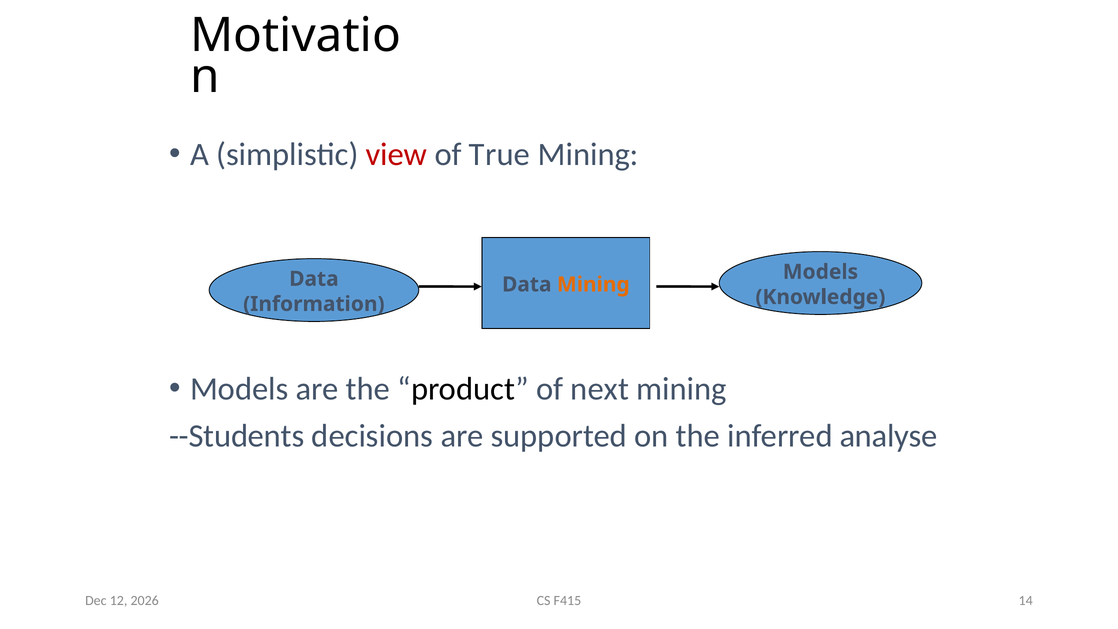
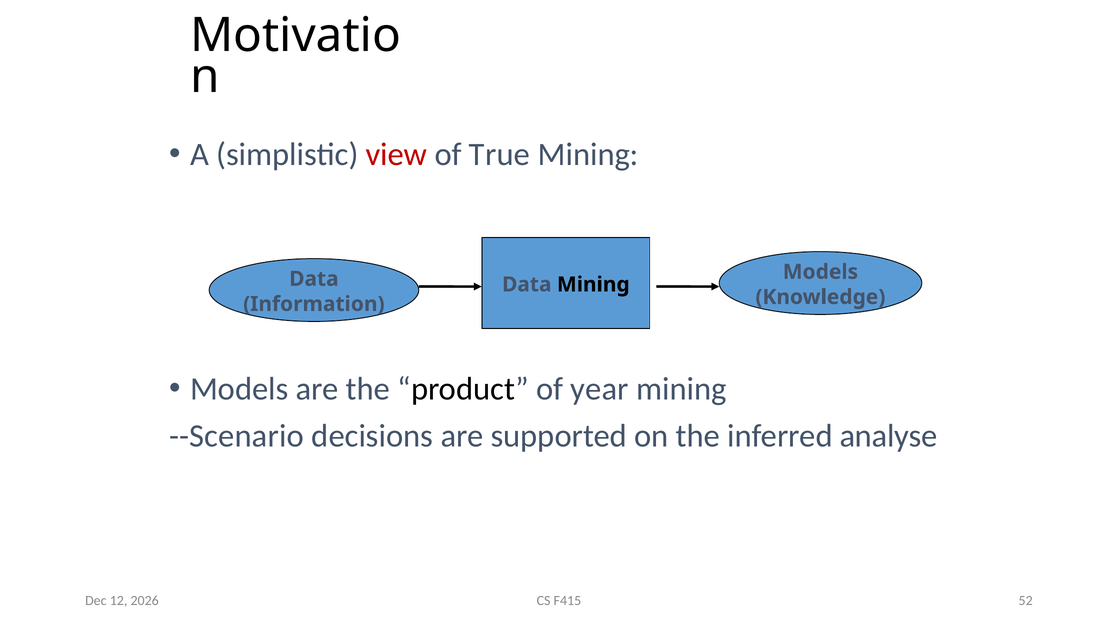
Mining colour: orange -> black (593, 284)
next: next -> year (600, 389)
--Students: --Students -> --Scenario (237, 436)
14: 14 -> 52 (1026, 600)
